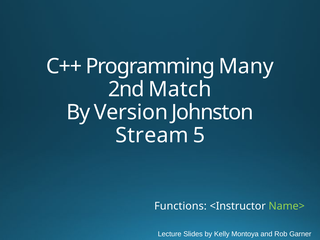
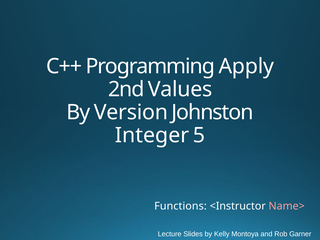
Many: Many -> Apply (246, 66)
Match: Match -> Values (180, 89)
Stream: Stream -> Integer (152, 135)
Name> colour: light green -> pink (287, 206)
